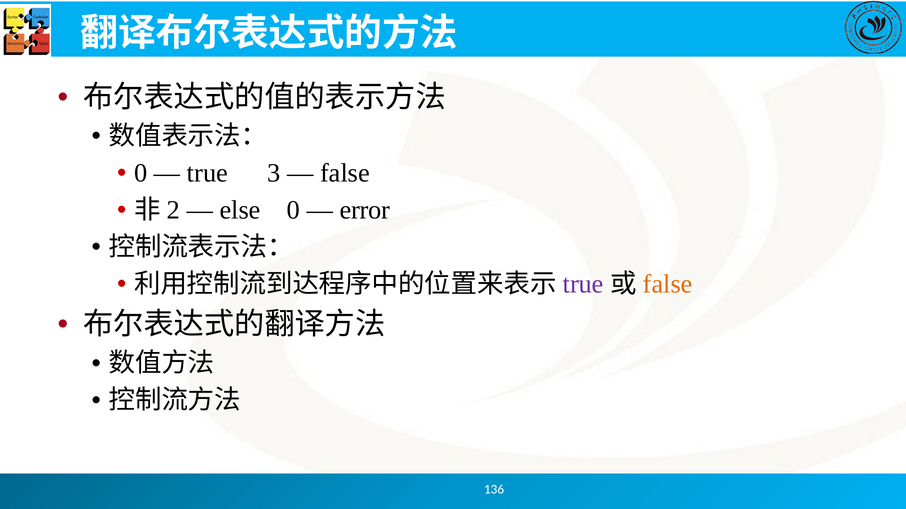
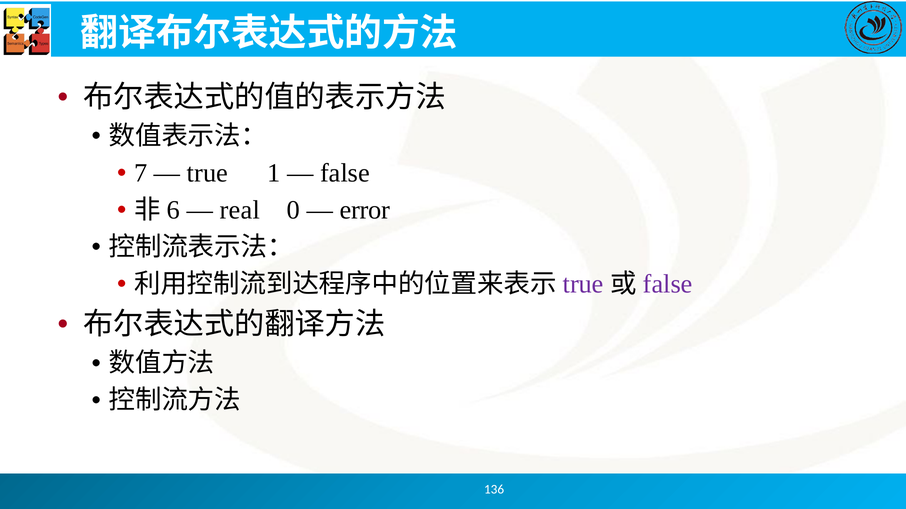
0: 0 -> 7 (141, 173)
3: 3 -> 1 (274, 173)
2: 2 -> 6 (174, 210)
else: else -> real (240, 210)
false colour: orange -> purple (668, 284)
